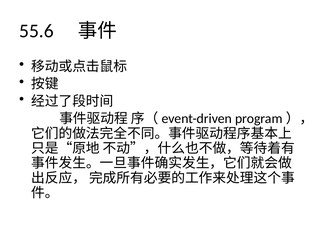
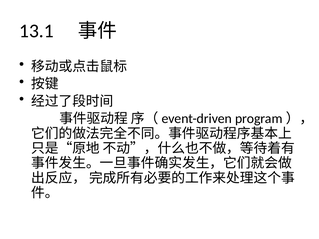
55.6: 55.6 -> 13.1 (36, 31)
